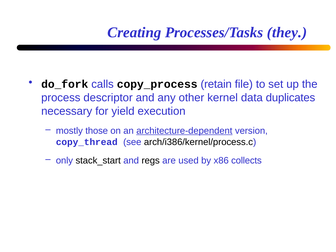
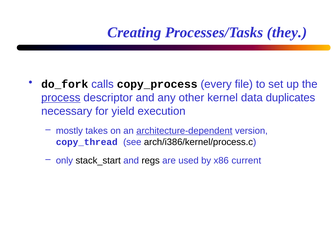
retain: retain -> every (216, 84)
process underline: none -> present (61, 98)
those: those -> takes (97, 131)
collects: collects -> current (246, 161)
